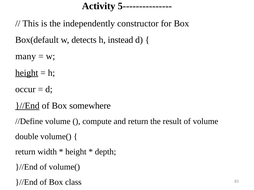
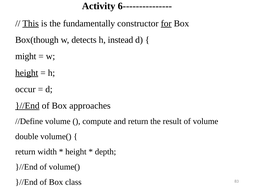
5---------------: 5--------------- -> 6--------------- (145, 6)
This underline: none -> present (31, 23)
independently: independently -> fundamentally (89, 23)
for underline: none -> present (166, 23)
Box(default: Box(default -> Box(though (37, 40)
many: many -> might (26, 56)
somewhere: somewhere -> approaches (90, 106)
